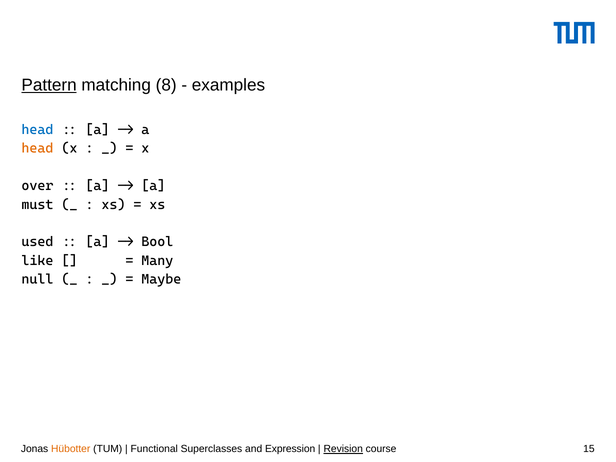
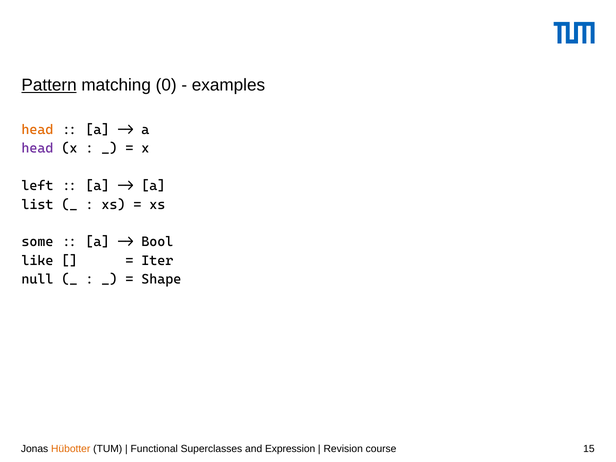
8: 8 -> 0 (166, 85)
head colour: blue -> orange (37, 130)
head colour: orange -> purple (37, 148)
over: over -> left (37, 186)
must: must -> list (37, 205)
used: used -> some (37, 242)
Many: Many -> Iter (157, 261)
Maybe: Maybe -> Shape (161, 279)
Revision underline: present -> none (343, 449)
